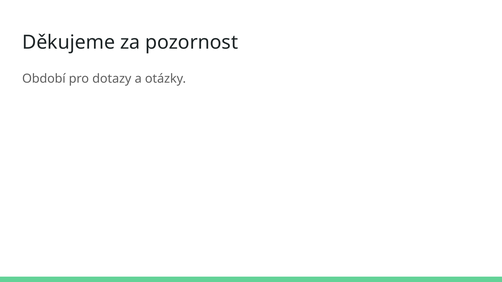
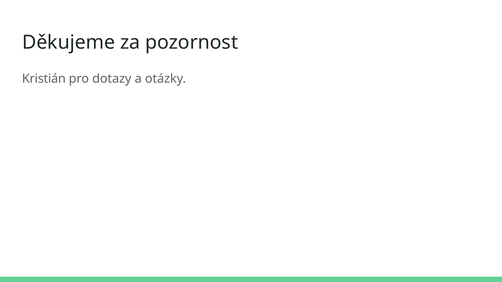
Období: Období -> Kristián (44, 79)
